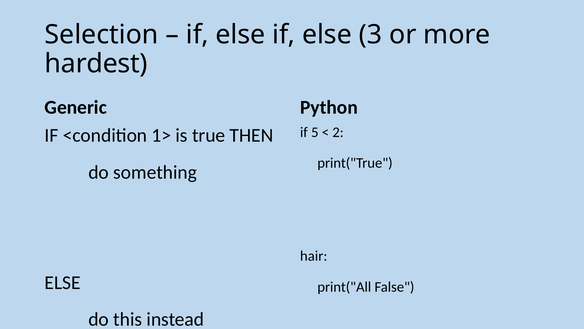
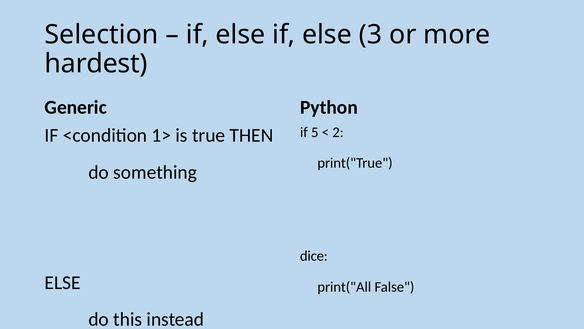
hair: hair -> dice (314, 256)
